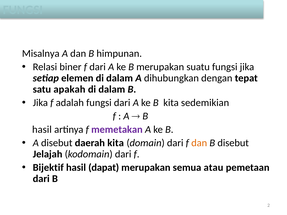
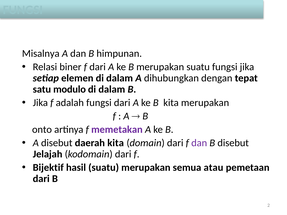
apakah: apakah -> modulo (70, 89)
kita sedemikian: sedemikian -> merupakan (205, 103)
hasil: hasil -> onto (42, 130)
dan colour: orange -> purple (199, 143)
hasil dapat: dapat -> suatu (104, 168)
